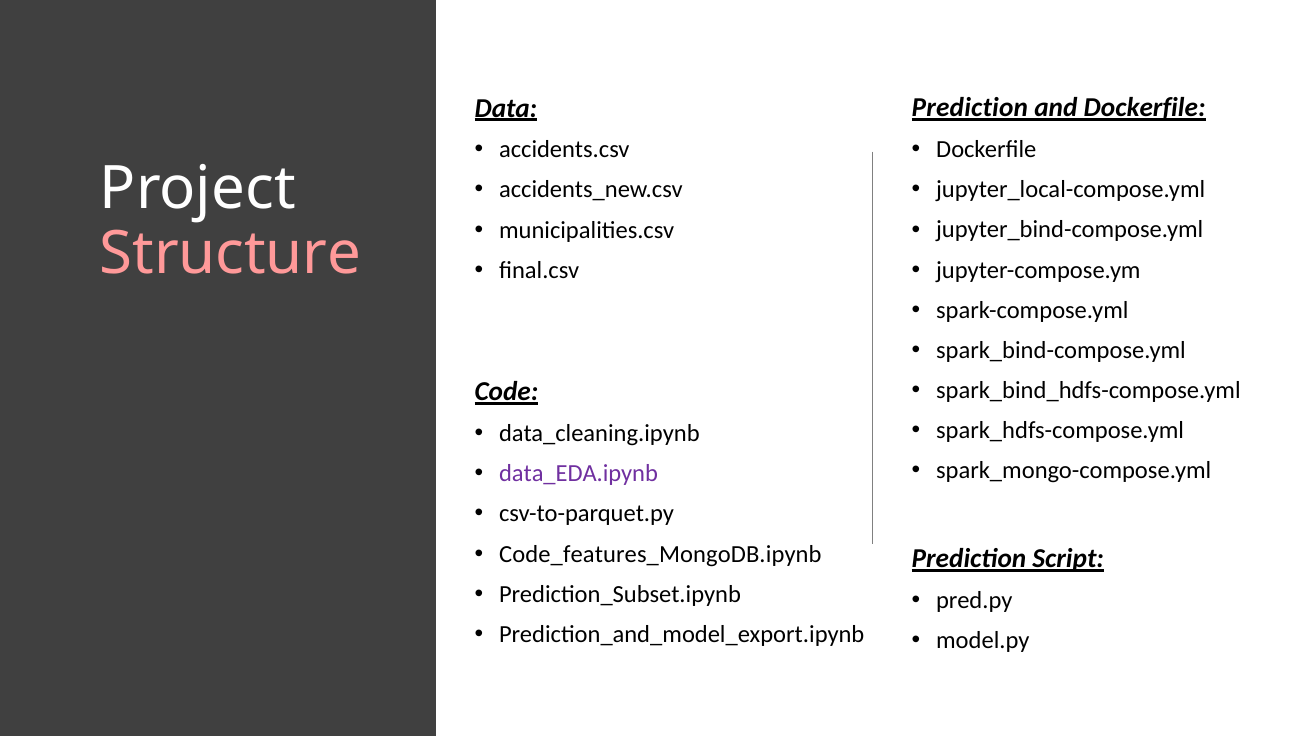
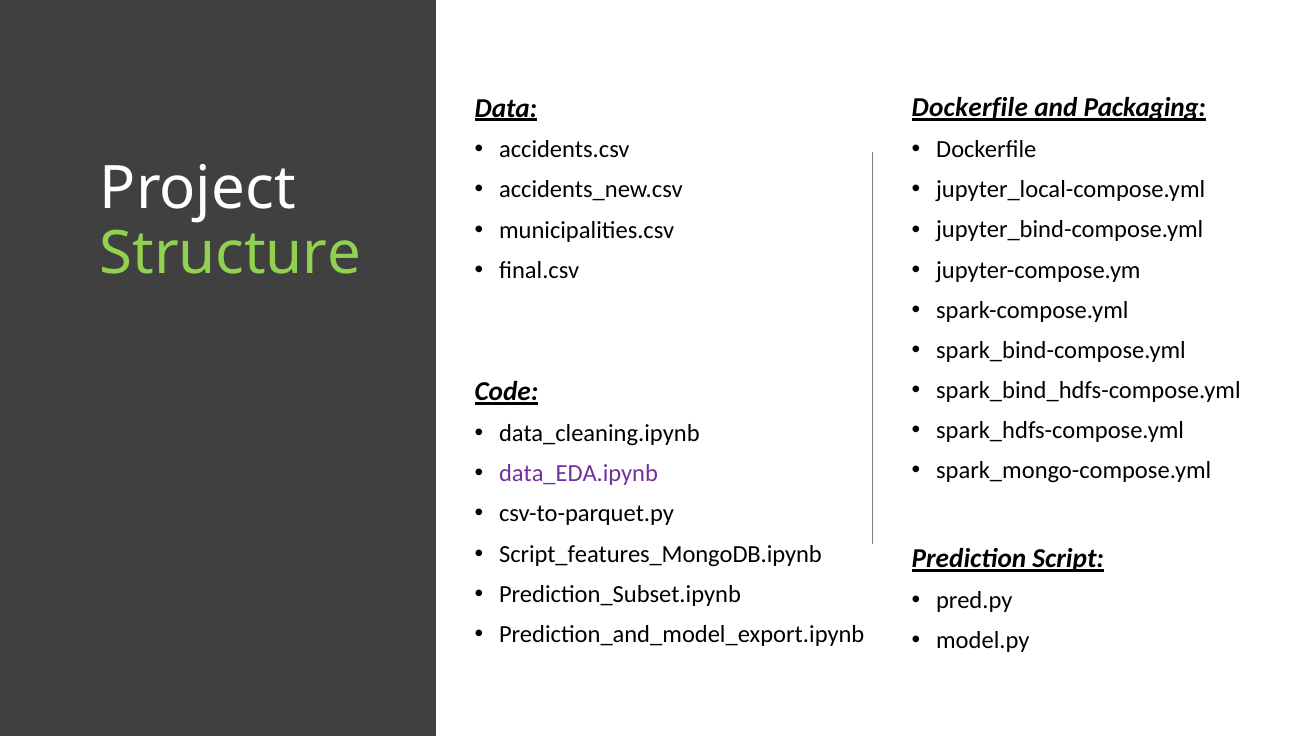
Prediction: Prediction -> Dockerfile (970, 108)
and Dockerfile: Dockerfile -> Packaging (1145, 108)
Structure colour: pink -> light green (231, 254)
Code_features_MongoDB.ipynb: Code_features_MongoDB.ipynb -> Script_features_MongoDB.ipynb (660, 554)
